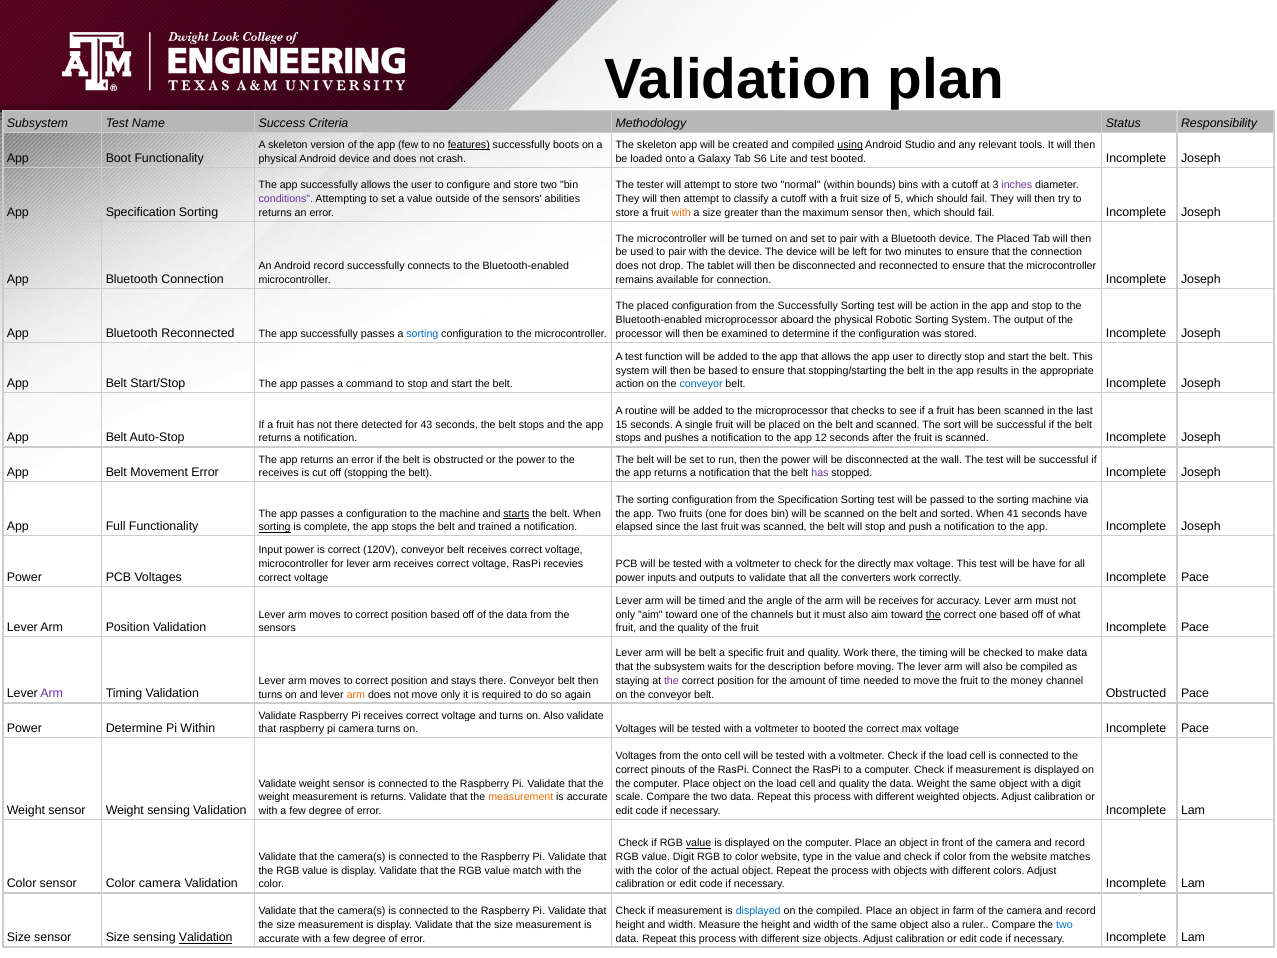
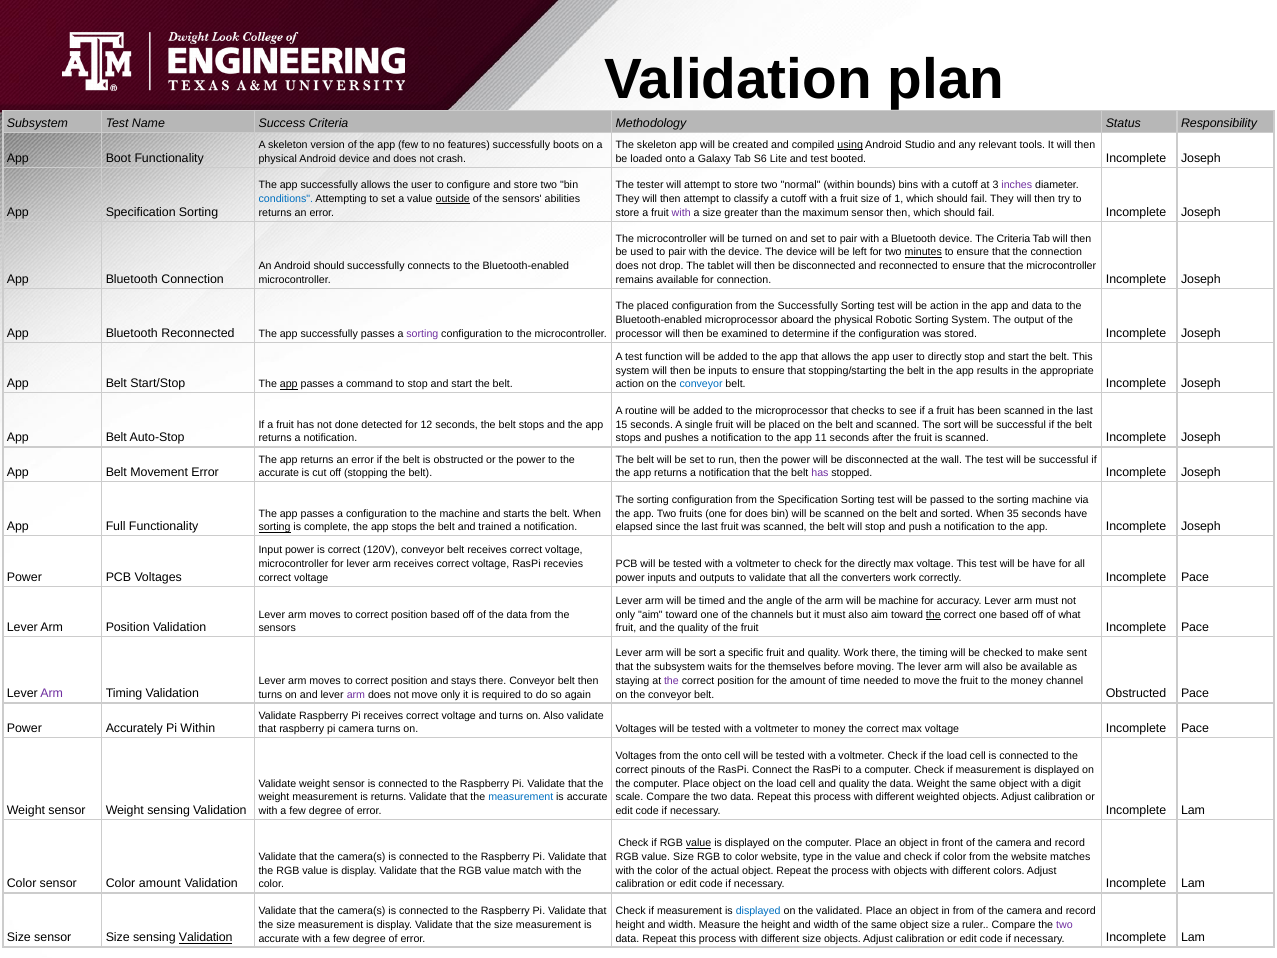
features underline: present -> none (469, 145)
conditions colour: purple -> blue (286, 199)
outside underline: none -> present (453, 199)
5: 5 -> 1 (899, 199)
with colour: orange -> purple (681, 213)
device The Placed: Placed -> Criteria (1013, 239)
minutes underline: none -> present (923, 252)
Android record: record -> should (329, 266)
and stop: stop -> data (1042, 306)
sorting colour: blue -> purple (422, 334)
be based: based -> inputs (723, 371)
app underline: none -> present (289, 384)
not there: there -> done (347, 425)
43: 43 -> 12 (426, 425)
12: 12 -> 11 (821, 438)
receives: receives -> accurate (279, 473)
starts underline: present -> none (516, 514)
41: 41 -> 35 (1013, 514)
be receives: receives -> machine (899, 601)
be belt: belt -> sort (708, 653)
make data: data -> sent (1077, 653)
description: description -> themselves (794, 667)
be compiled: compiled -> available (1042, 667)
arm colour: orange -> purple (356, 694)
Power Determine: Determine -> Accurately (134, 728)
to booted: booted -> money (829, 729)
measurement colour: orange -> blue (521, 797)
value Digit: Digit -> Size (684, 857)
Color camera: camera -> amount (160, 883)
the compiled: compiled -> validated (839, 911)
in farm: farm -> from (963, 911)
object also: also -> size (941, 925)
two colour: blue -> purple (1064, 925)
